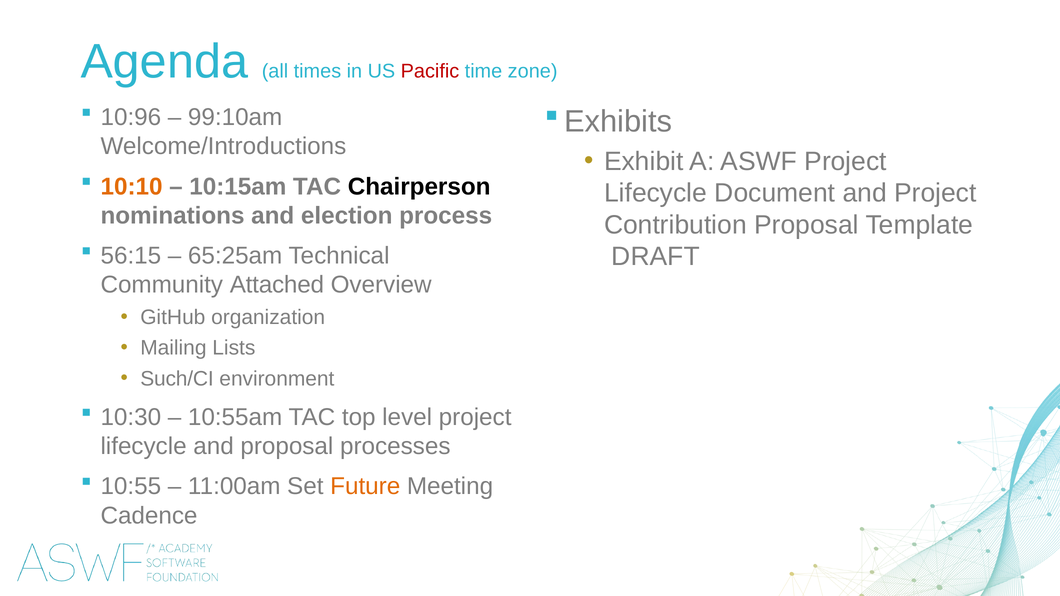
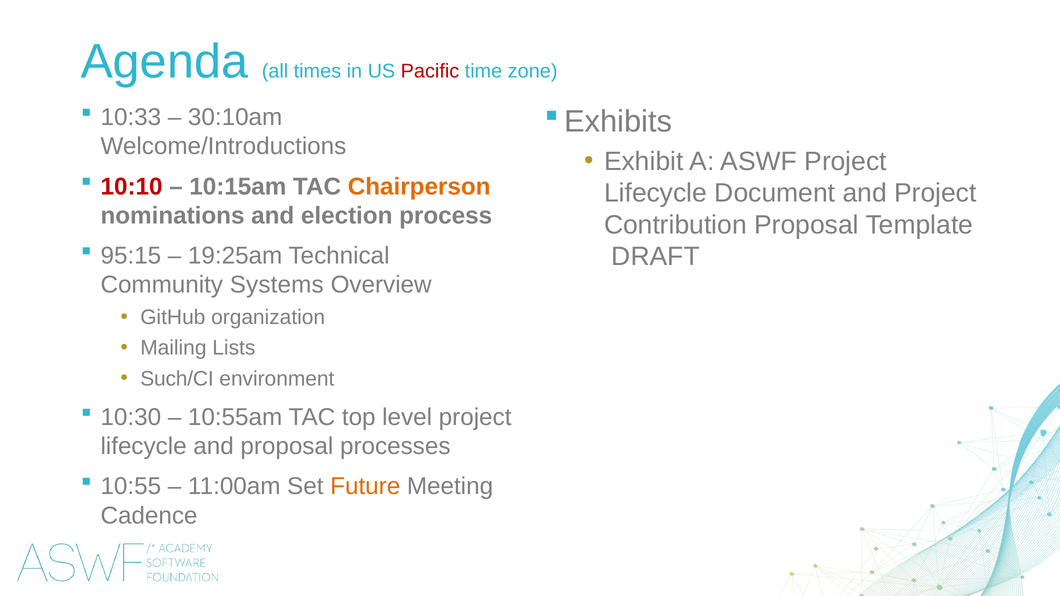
10:96: 10:96 -> 10:33 (131, 117)
99:10am: 99:10am -> 30:10am (235, 117)
10:10 colour: orange -> red (132, 187)
Chairperson colour: black -> orange (419, 187)
56:15: 56:15 -> 95:15 (131, 256)
65:25am: 65:25am -> 19:25am (235, 256)
Attached: Attached -> Systems (277, 285)
